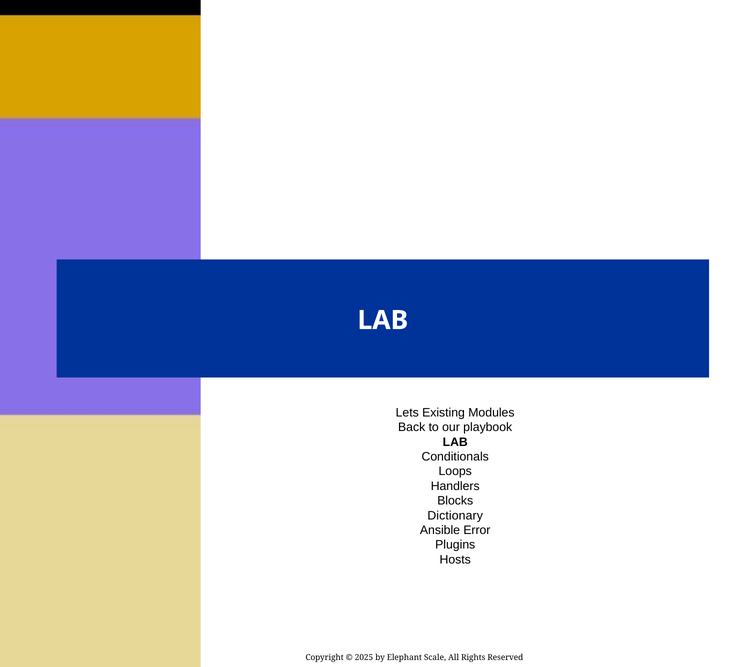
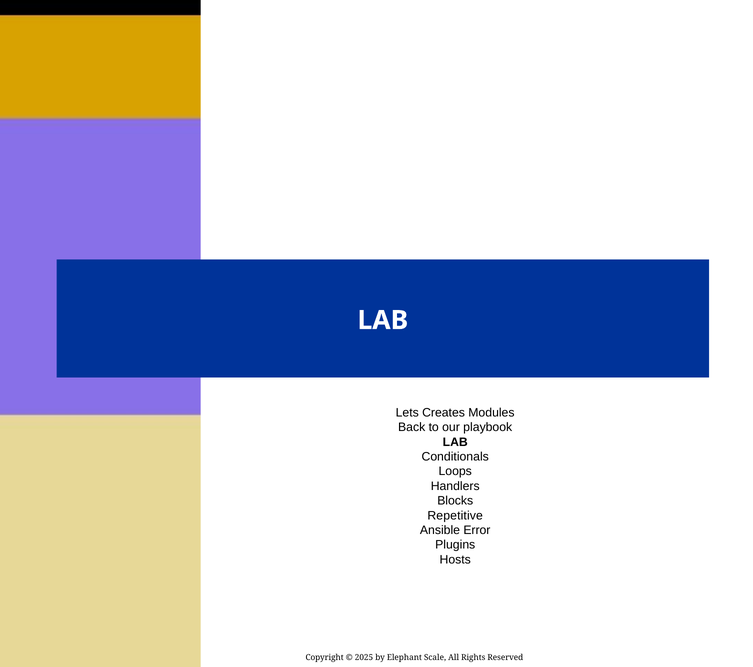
Existing: Existing -> Creates (444, 412)
Dictionary: Dictionary -> Repetitive (455, 515)
